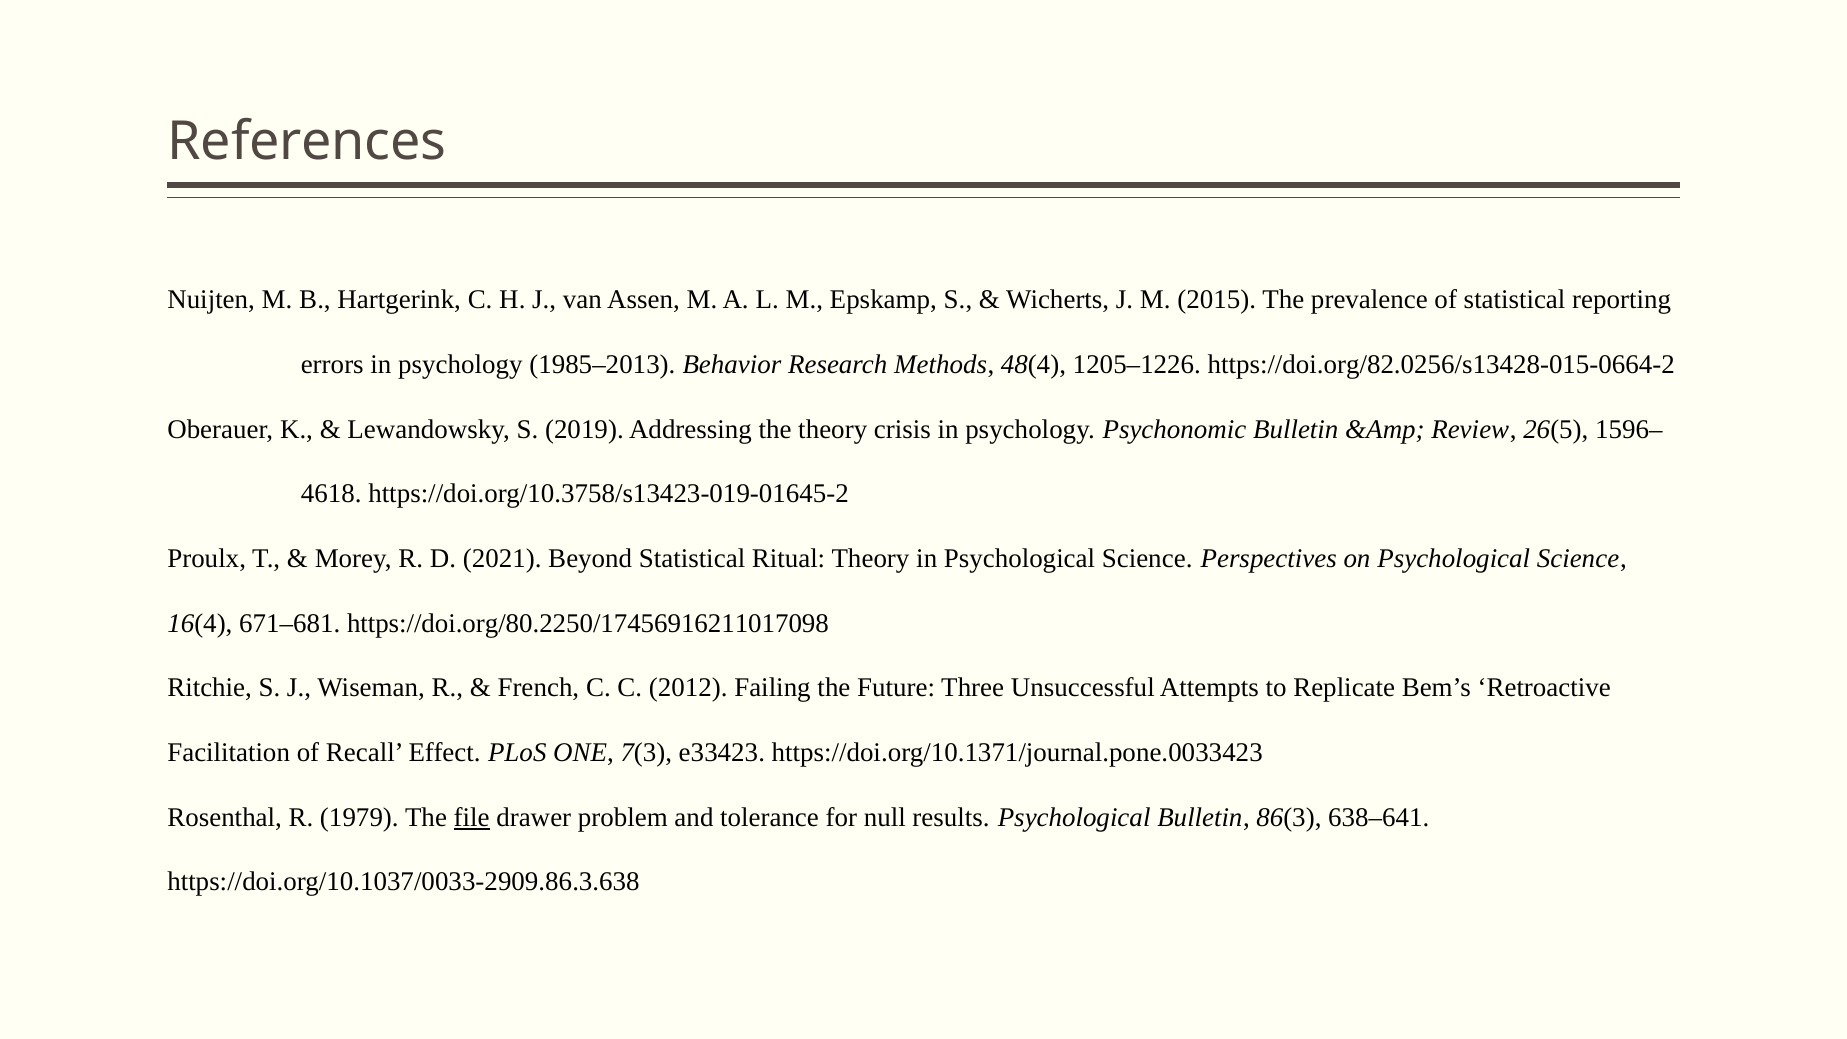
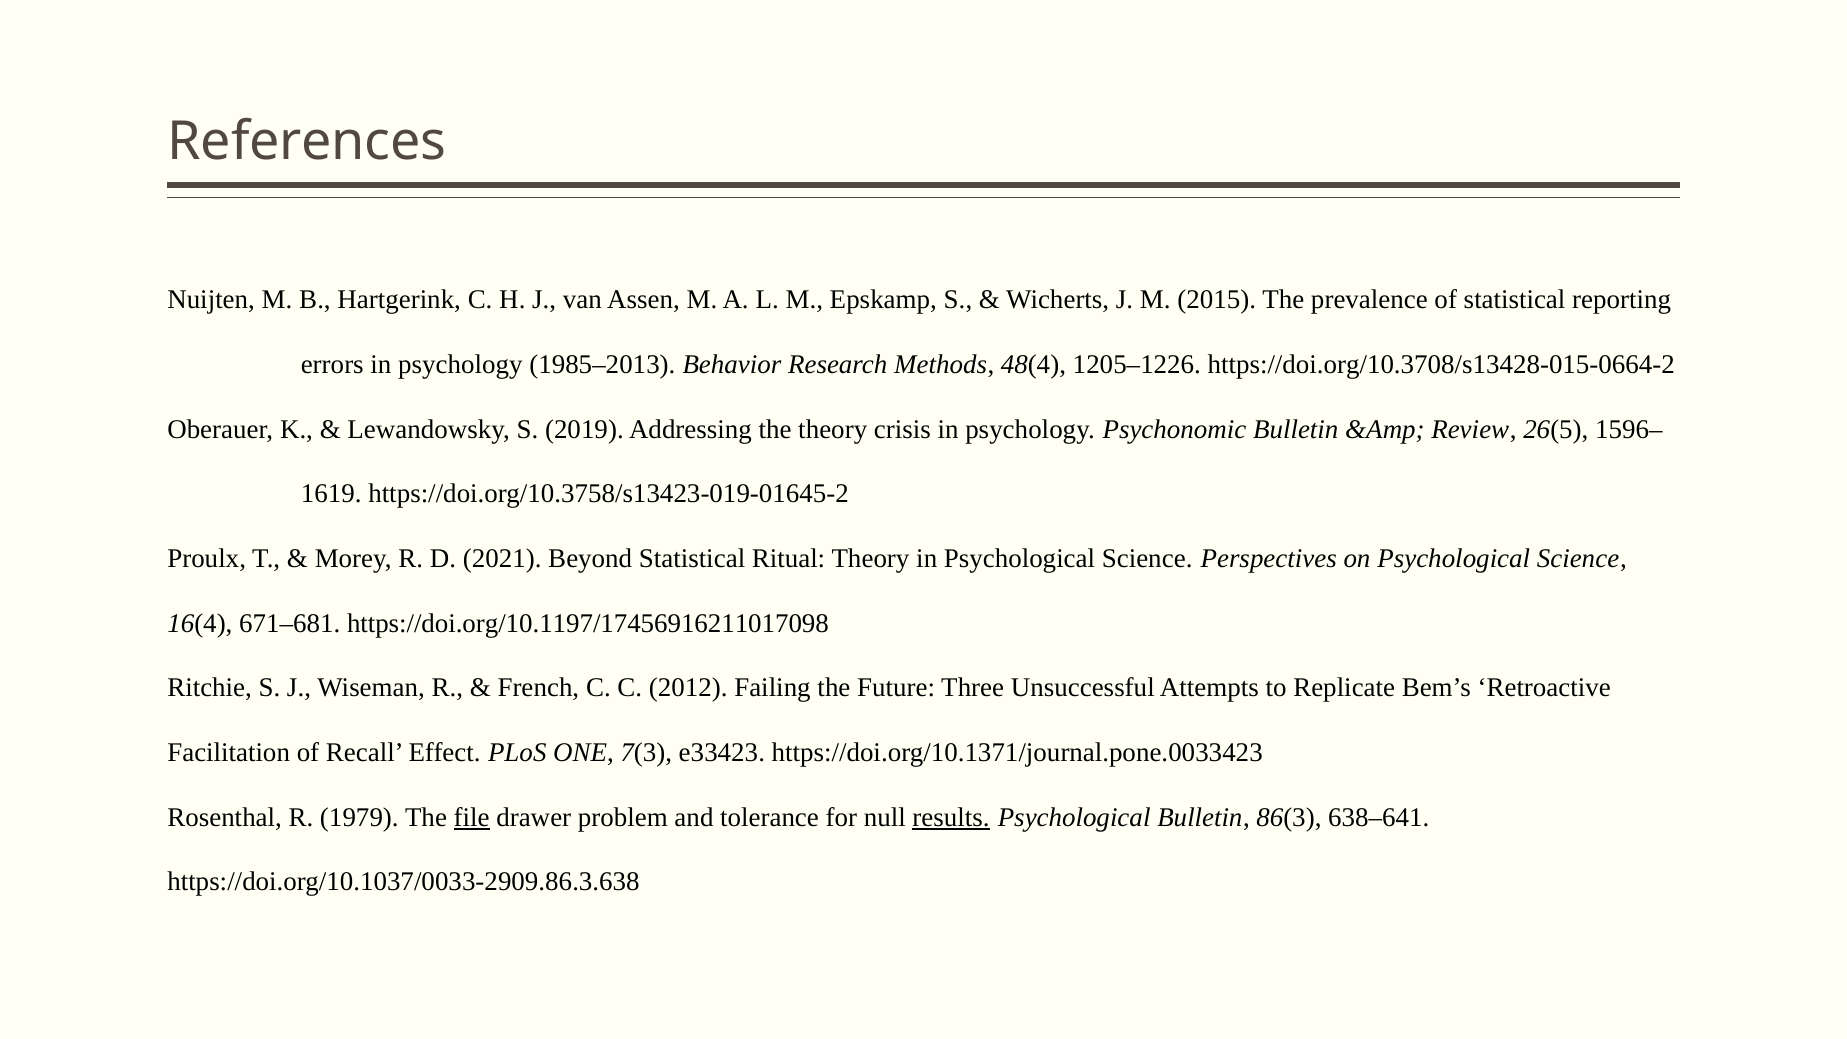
https://doi.org/82.0256/s13428-015-0664-2: https://doi.org/82.0256/s13428-015-0664-2 -> https://doi.org/10.3708/s13428-015-0664-2 (1441, 364)
4618: 4618 -> 1619 (331, 494)
https://doi.org/80.2250/17456916211017098: https://doi.org/80.2250/17456916211017098 -> https://doi.org/10.1197/17456916211017098 (588, 623)
results underline: none -> present (951, 817)
